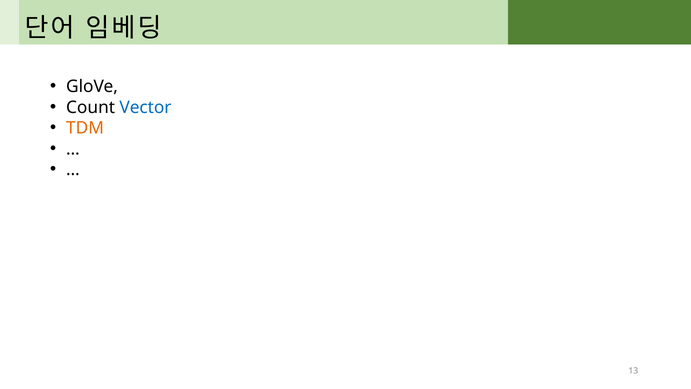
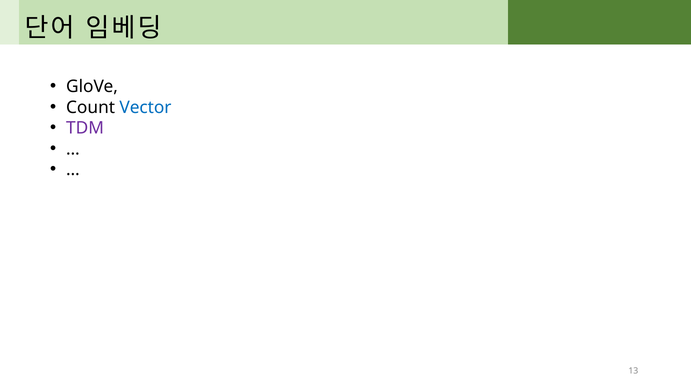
TDM colour: orange -> purple (85, 128)
